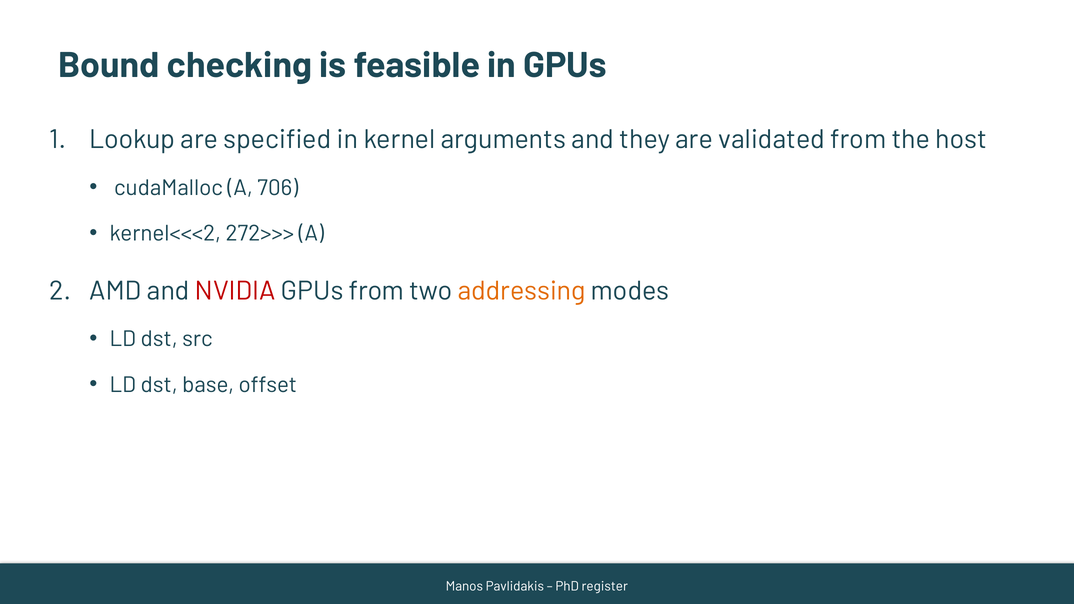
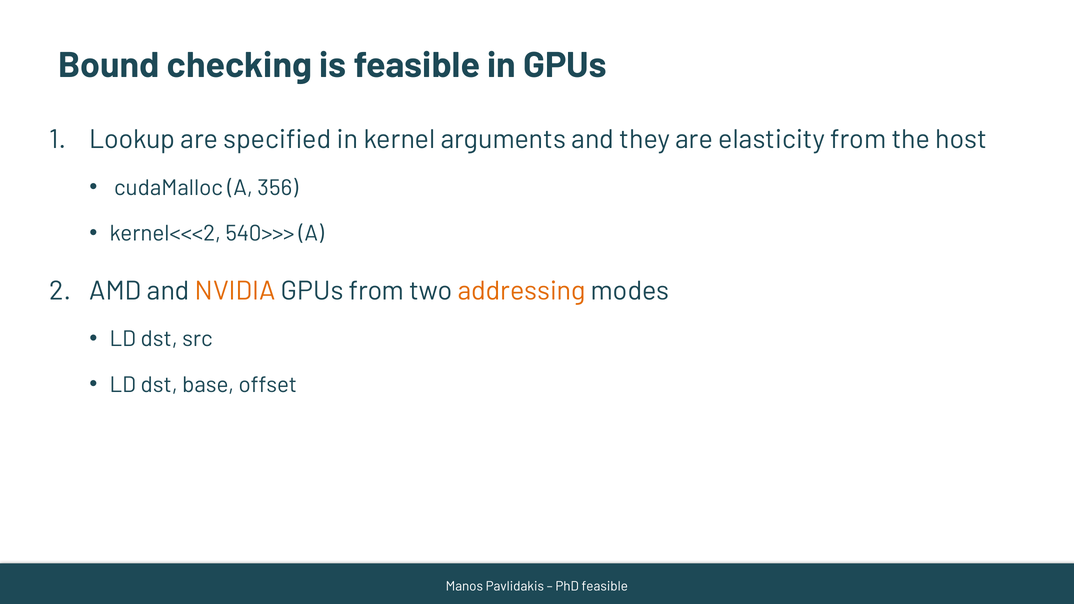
validated: validated -> elasticity (772, 140)
706: 706 -> 356 (278, 188)
272>>>: 272>>> -> 540>>> (260, 234)
NVIDIA colour: red -> orange (235, 291)
PhD register: register -> feasible (605, 587)
